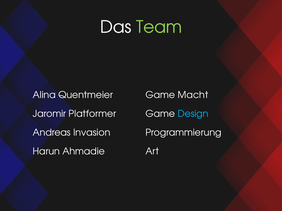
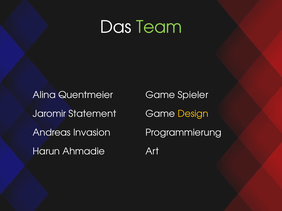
Macht: Macht -> Spieler (193, 95)
Platformer: Platformer -> Statement (92, 114)
Design colour: light blue -> yellow (193, 114)
